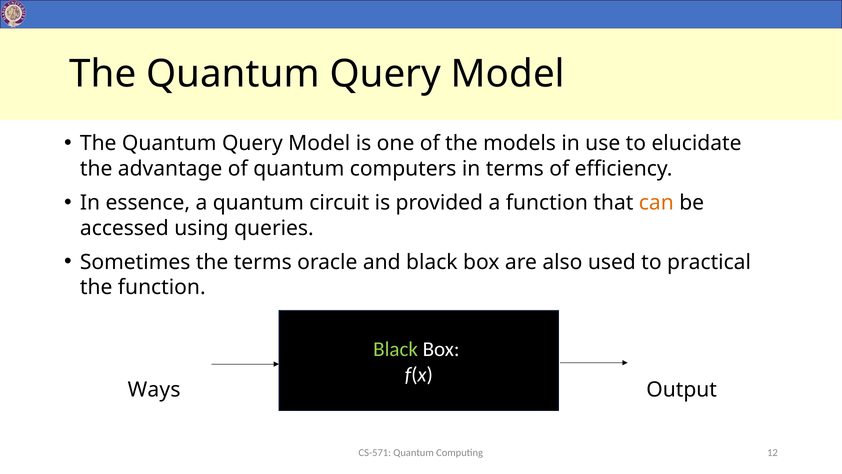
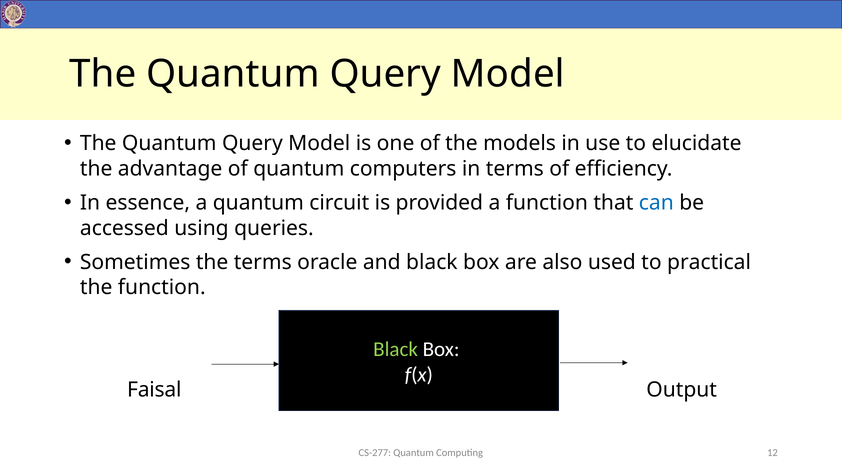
can colour: orange -> blue (656, 203)
Ways: Ways -> Faisal (154, 389)
CS-571: CS-571 -> CS-277 (375, 452)
